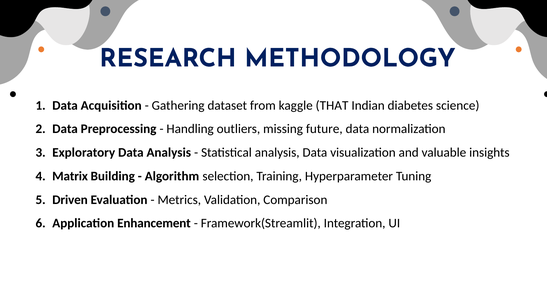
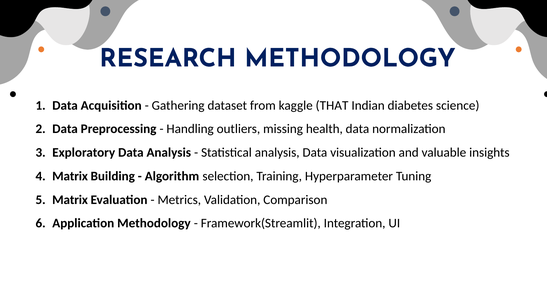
future: future -> health (324, 129)
Driven: Driven -> Matrix (70, 199)
Application Enhancement: Enhancement -> Methodology (154, 223)
